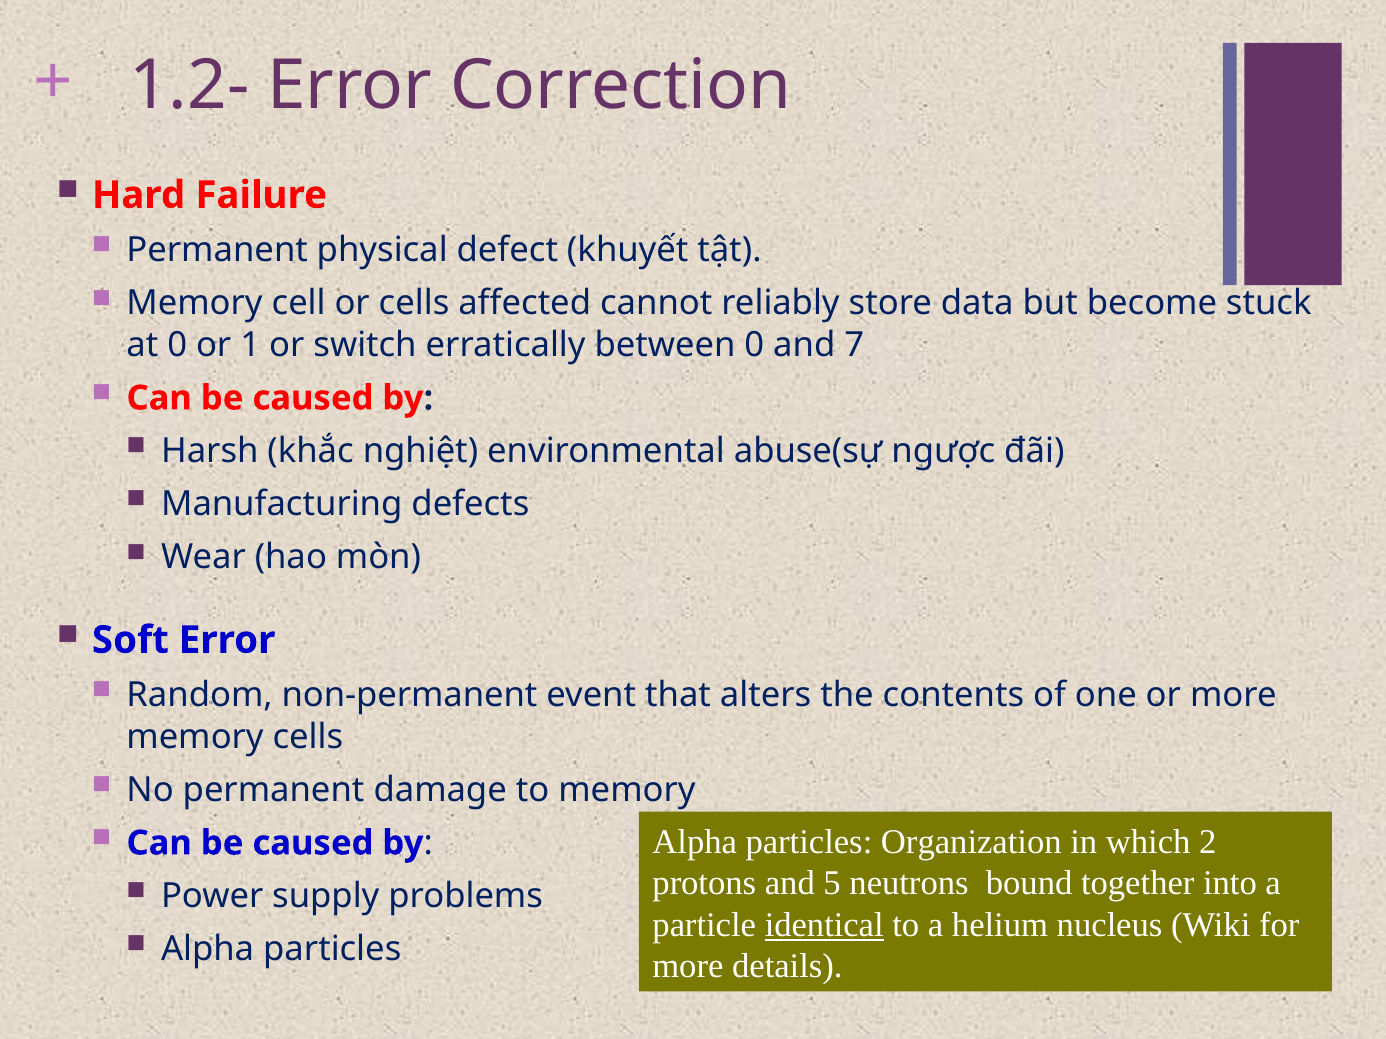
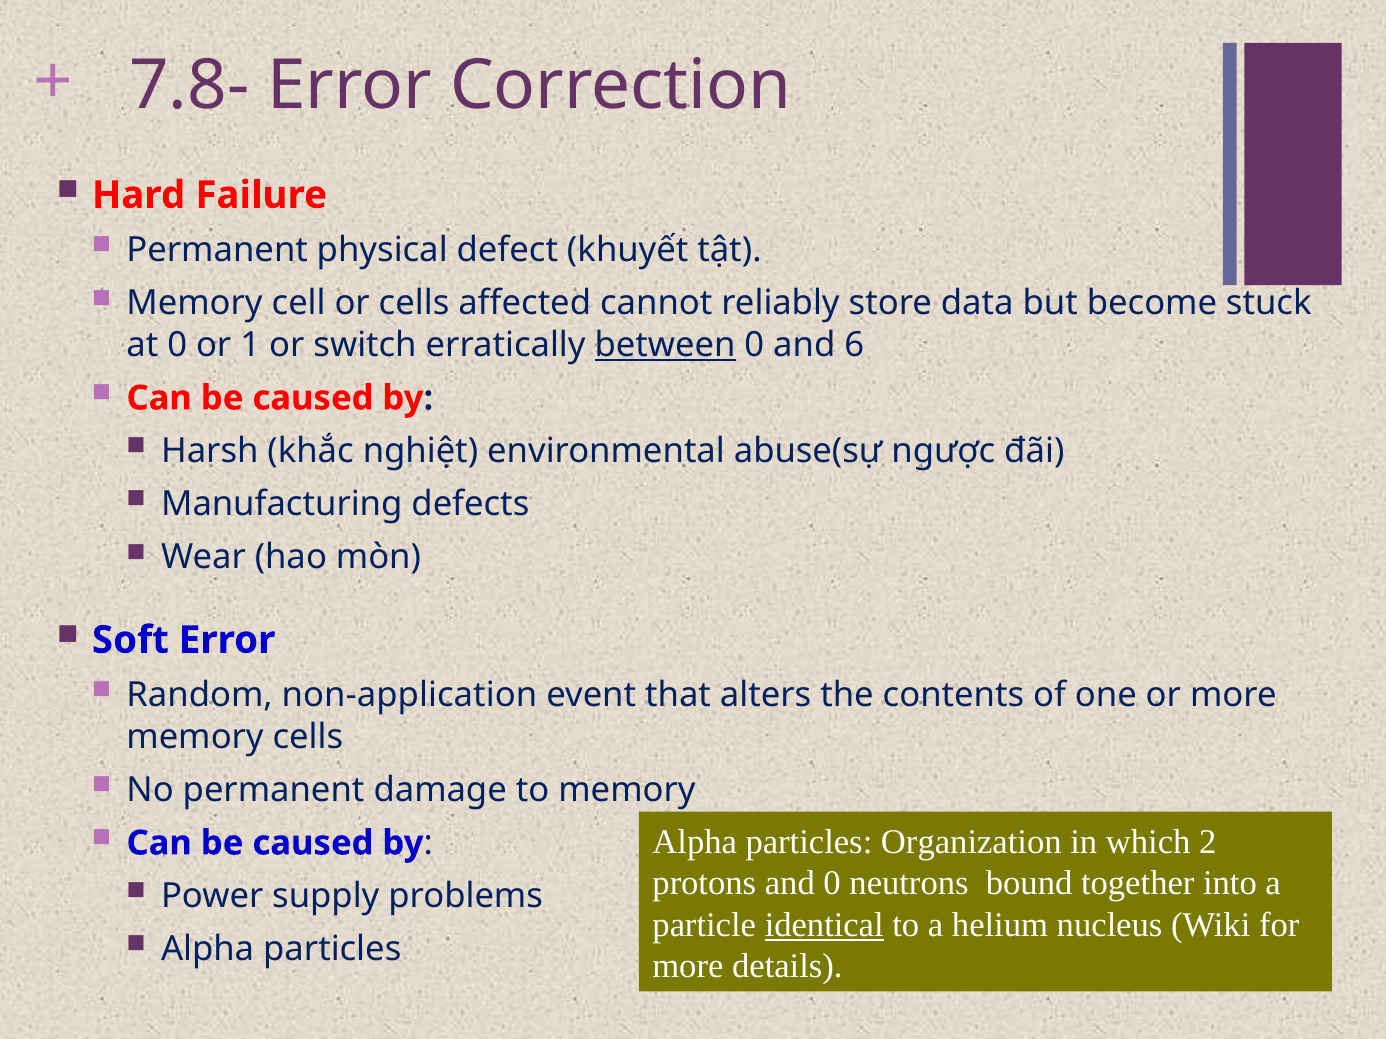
1.2-: 1.2- -> 7.8- (189, 86)
between underline: none -> present (665, 345)
7: 7 -> 6 (854, 345)
non-permanent: non-permanent -> non-application (409, 696)
and 5: 5 -> 0 (832, 884)
